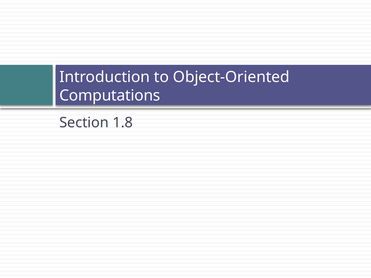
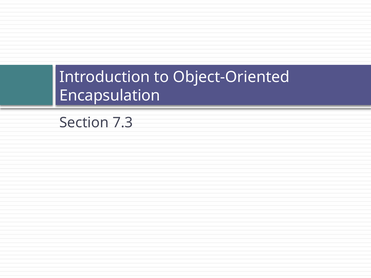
Computations: Computations -> Encapsulation (110, 96)
1.8: 1.8 -> 7.3 (123, 123)
